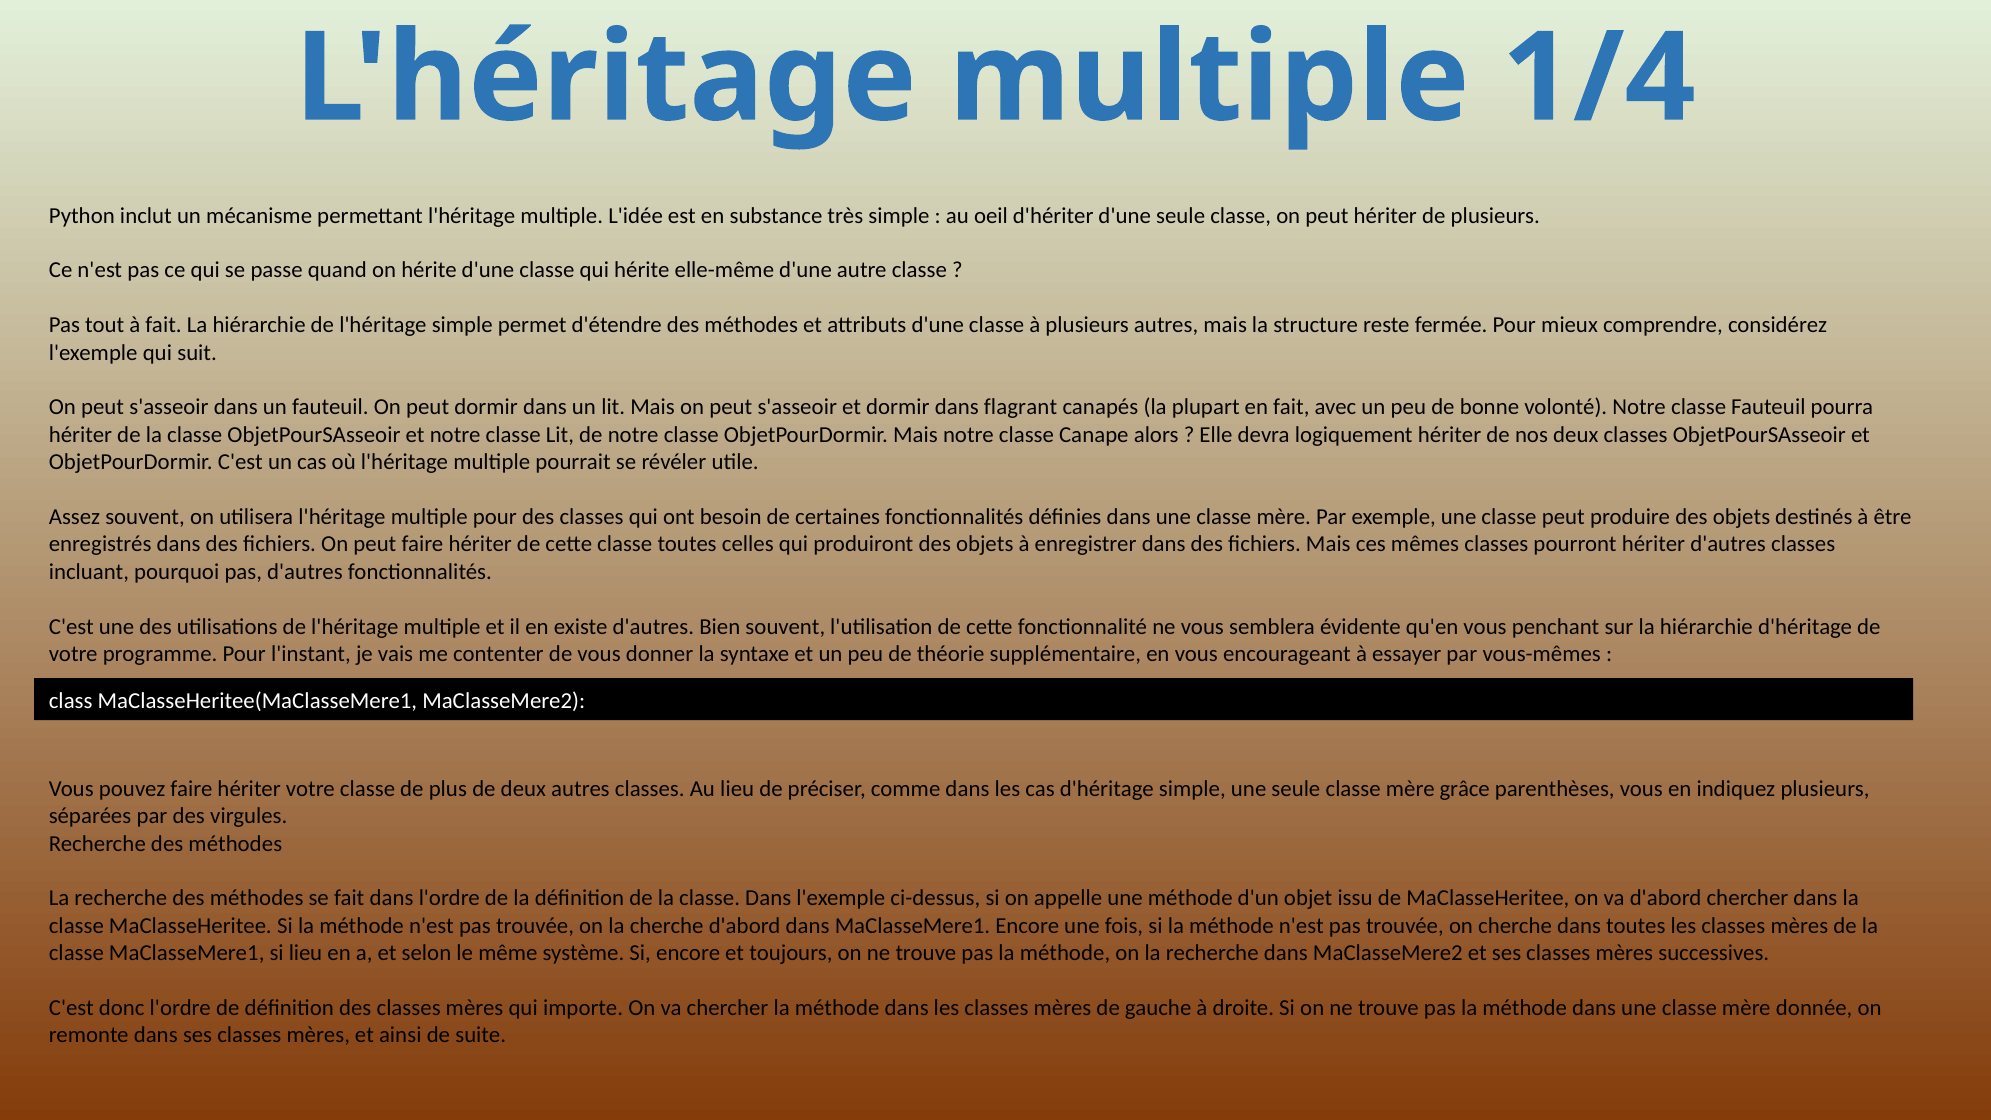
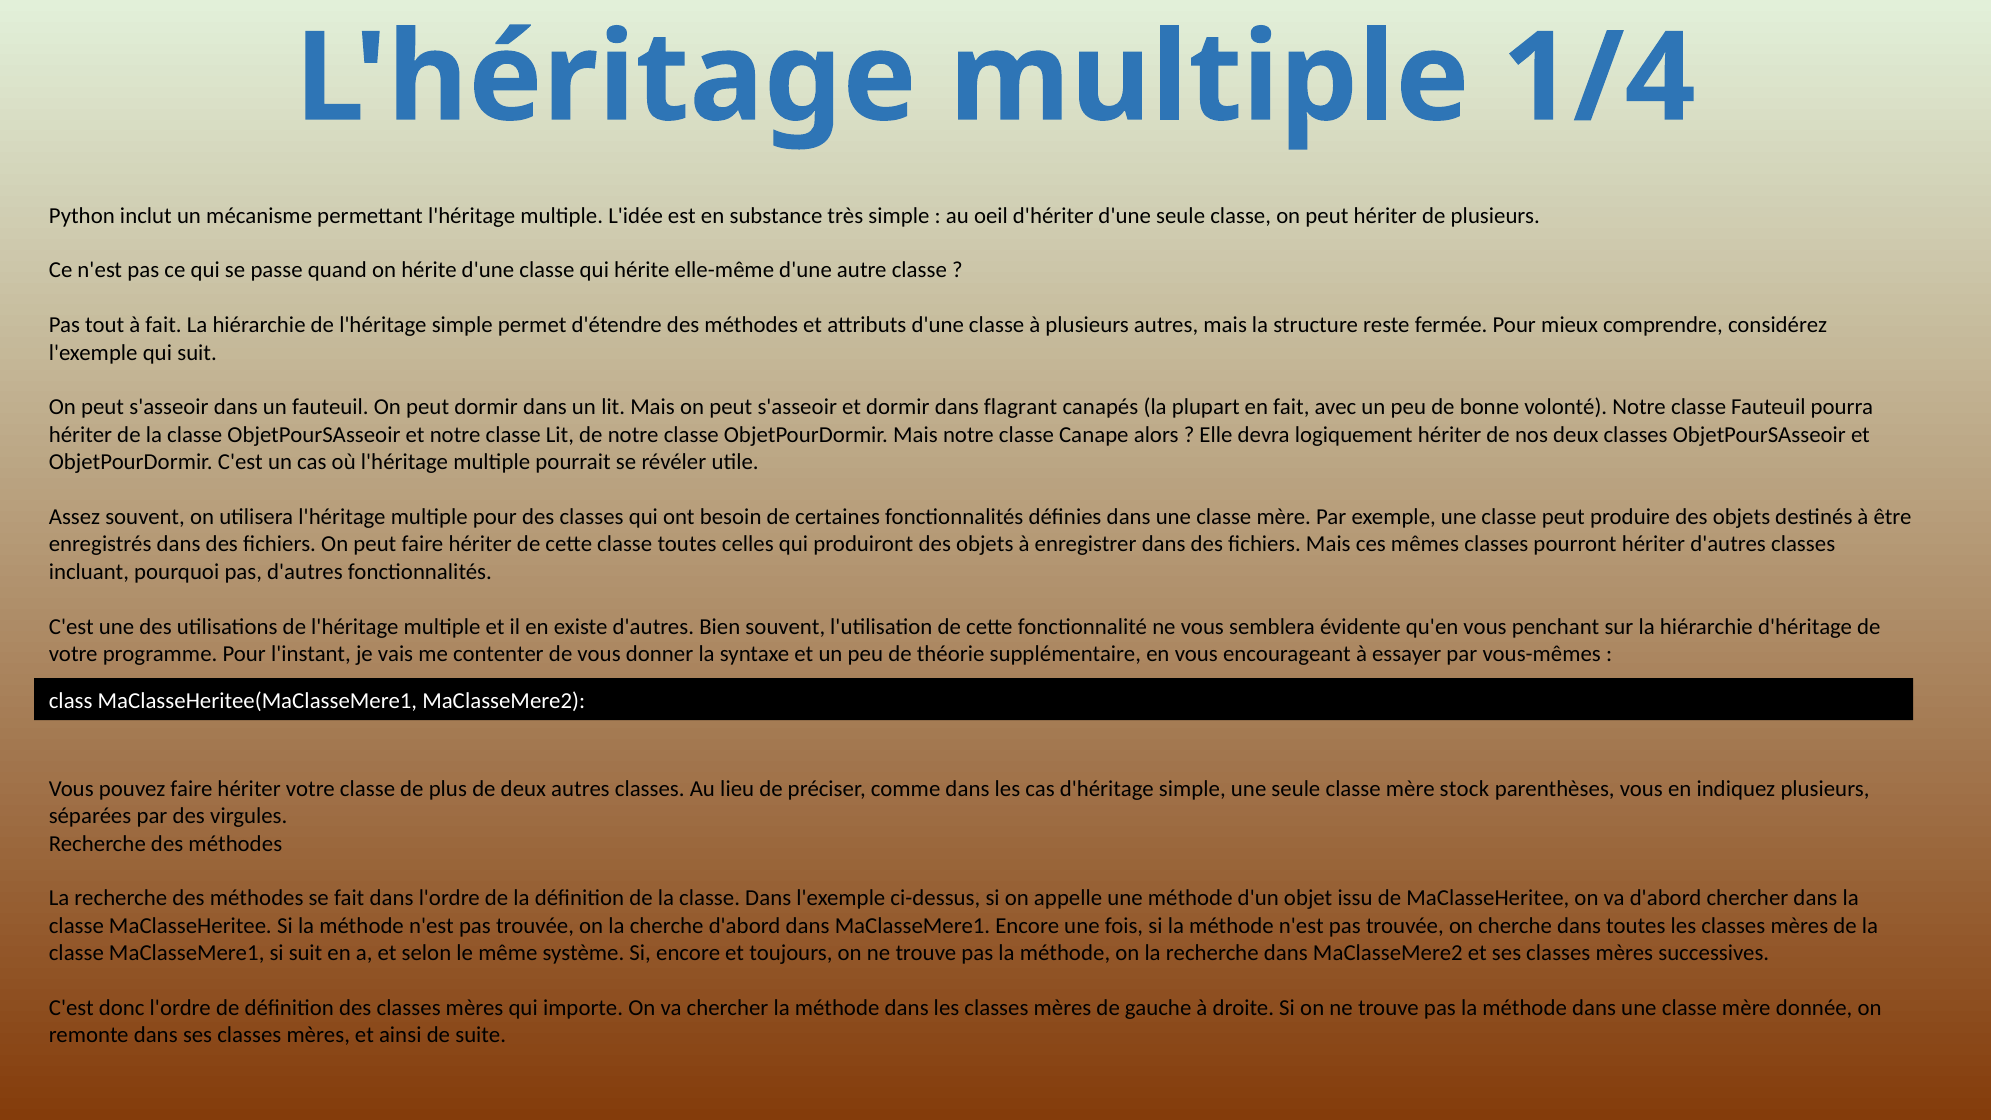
grâce: grâce -> stock (1464, 789)
si lieu: lieu -> suit (306, 953)
